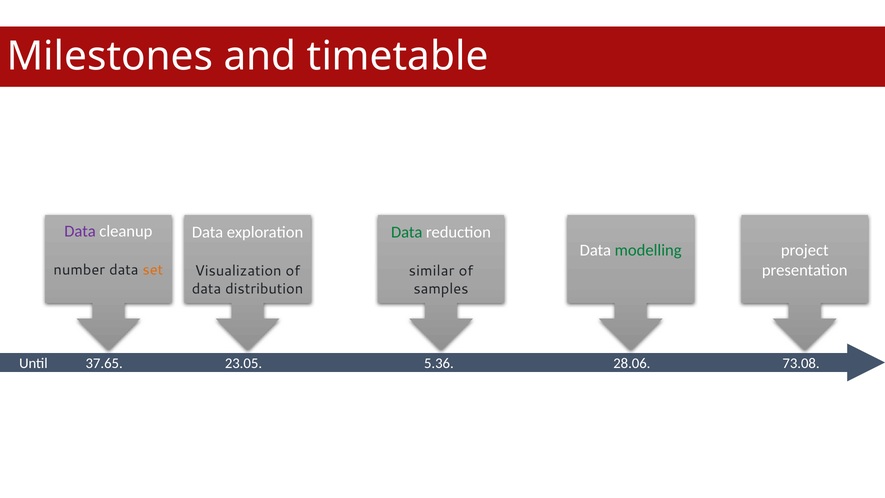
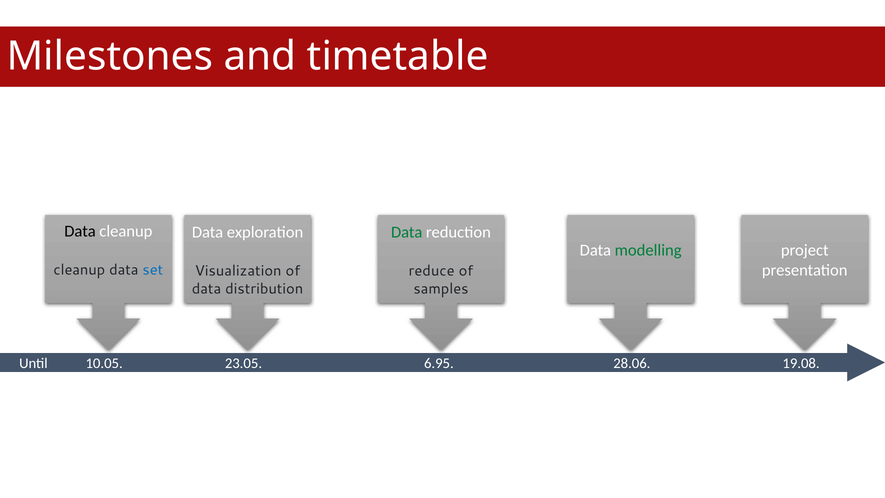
Data colour: purple -> black (80, 231)
number: number -> cleanup (79, 270)
set colour: orange -> blue (153, 270)
similar: similar -> reduce (432, 271)
37.65: 37.65 -> 10.05 (104, 363)
5.36: 5.36 -> 6.95 (439, 363)
73.08: 73.08 -> 19.08 (801, 363)
